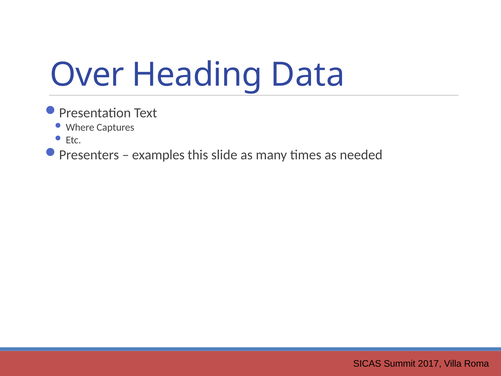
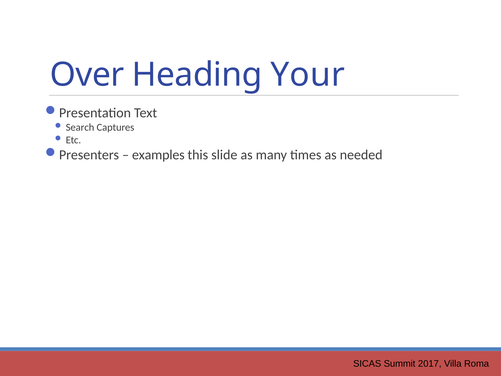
Data: Data -> Your (308, 75)
Where: Where -> Search (80, 127)
